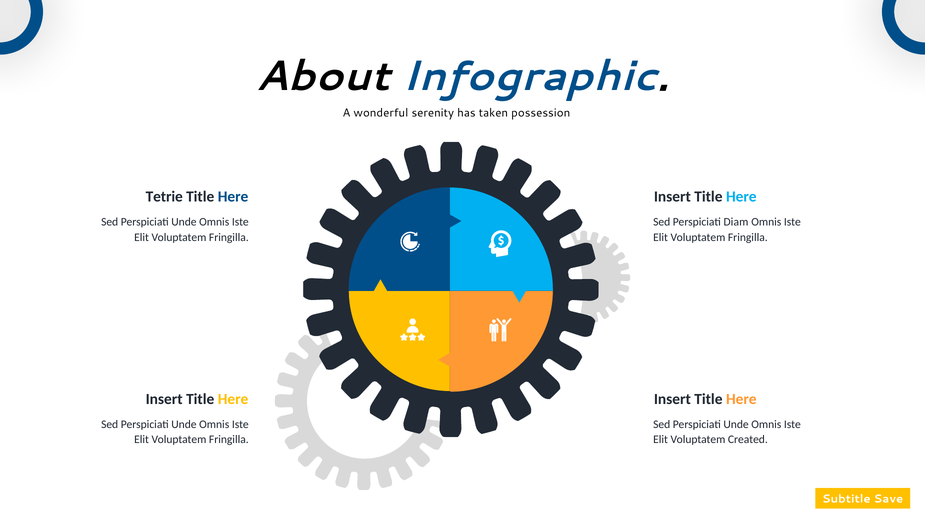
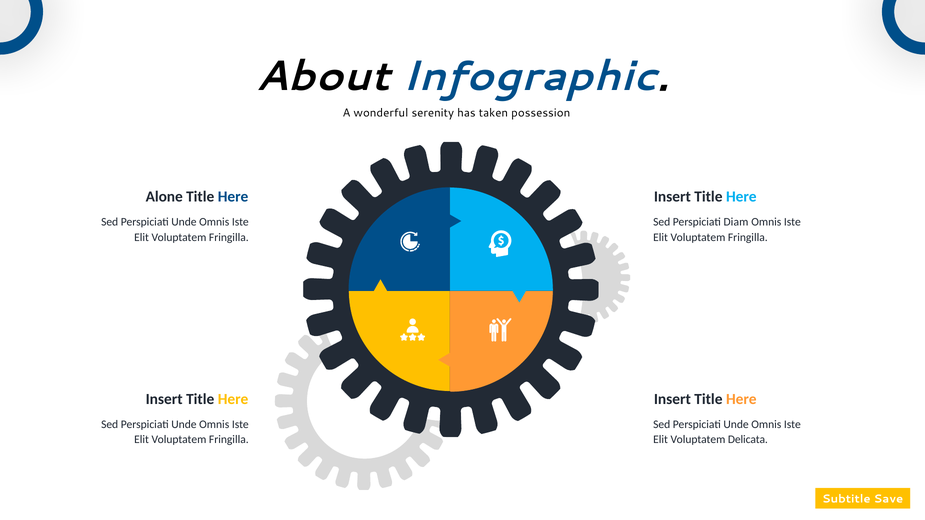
Tetrie: Tetrie -> Alone (164, 197)
Created: Created -> Delicata (748, 440)
